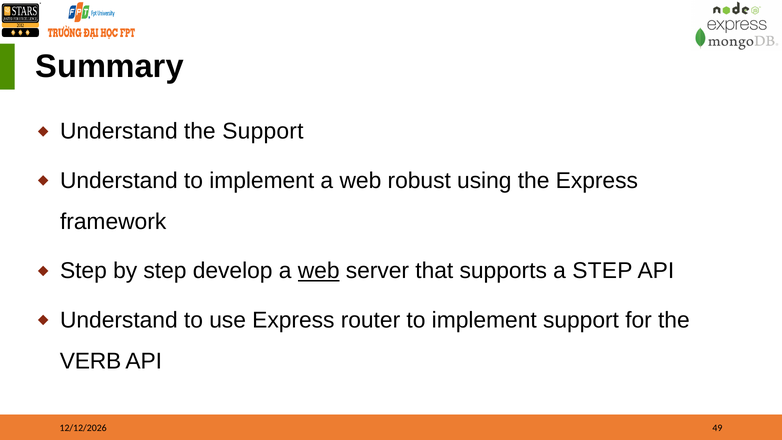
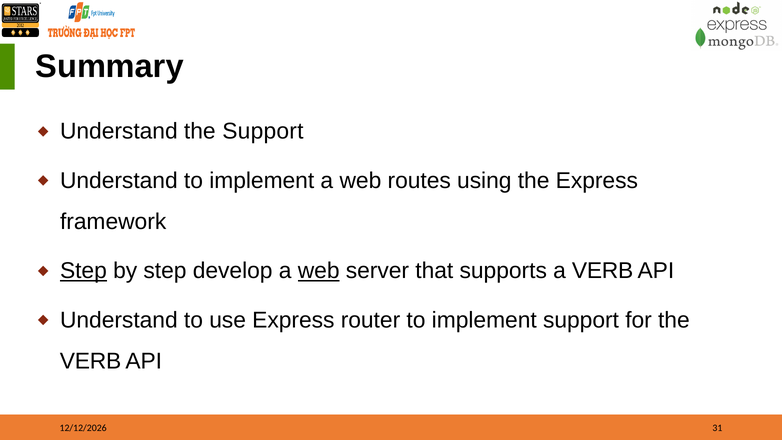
robust: robust -> routes (419, 181)
Step underline: none -> present (83, 271)
a STEP: STEP -> VERB (603, 271)
49: 49 -> 31 (717, 428)
